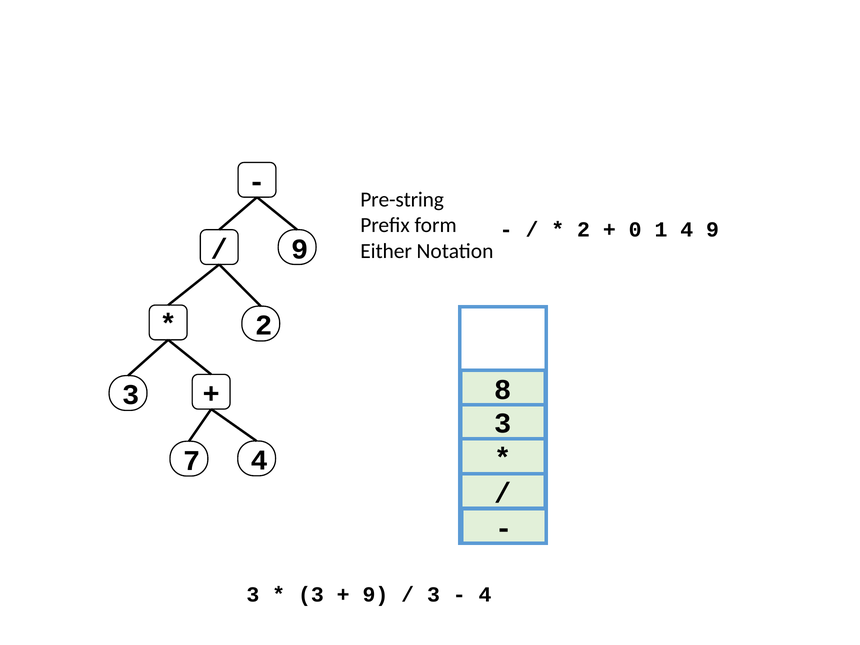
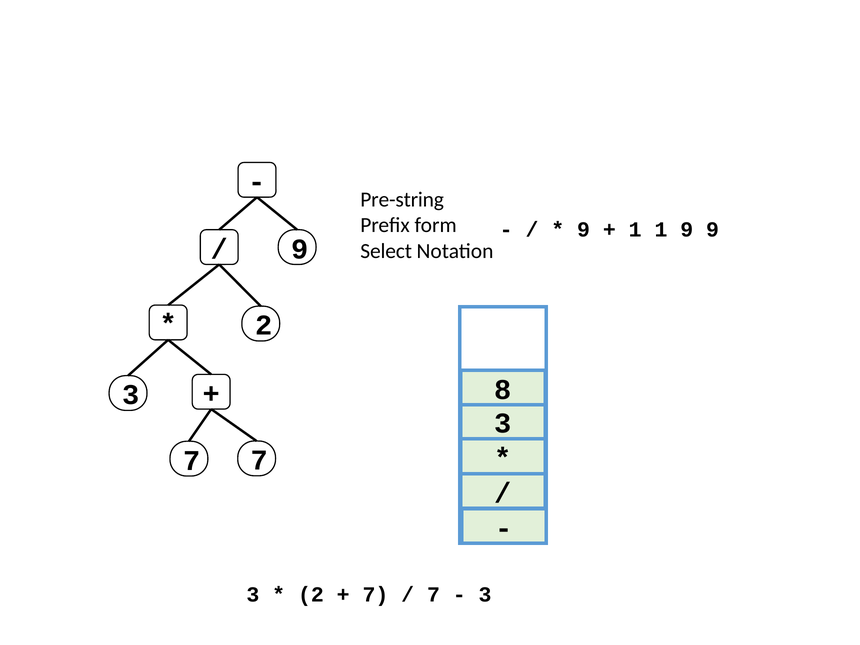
2: 2 -> 9 (584, 230)
0: 0 -> 1 (635, 230)
1 4: 4 -> 9 (687, 230)
Either: Either -> Select (386, 251)
7 4: 4 -> 7 (260, 460)
3: 3 -> 2 (311, 595)
9: 9 -> 7 (375, 595)
3: 3 -> 7 (433, 595)
4: 4 -> 3 (485, 595)
